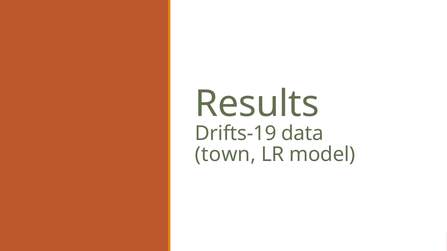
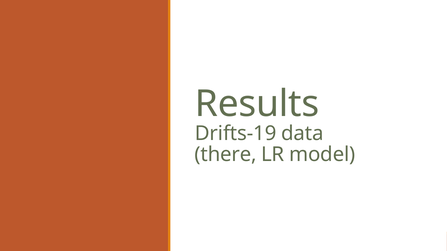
town: town -> there (226, 155)
